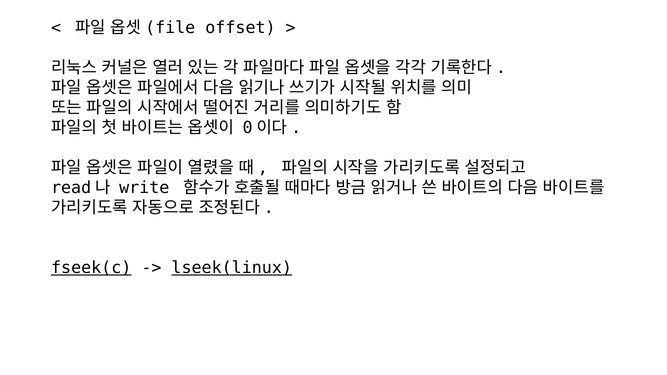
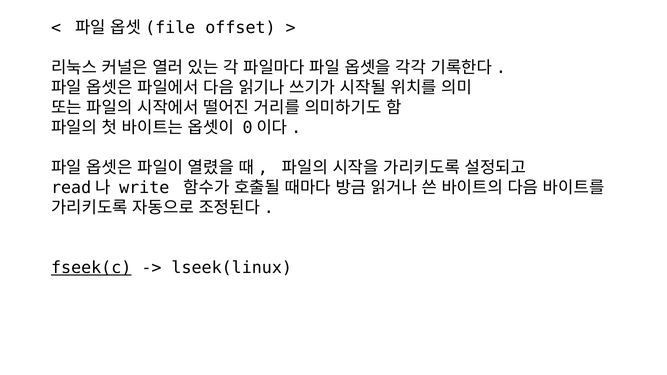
lseek(linux underline: present -> none (232, 268)
